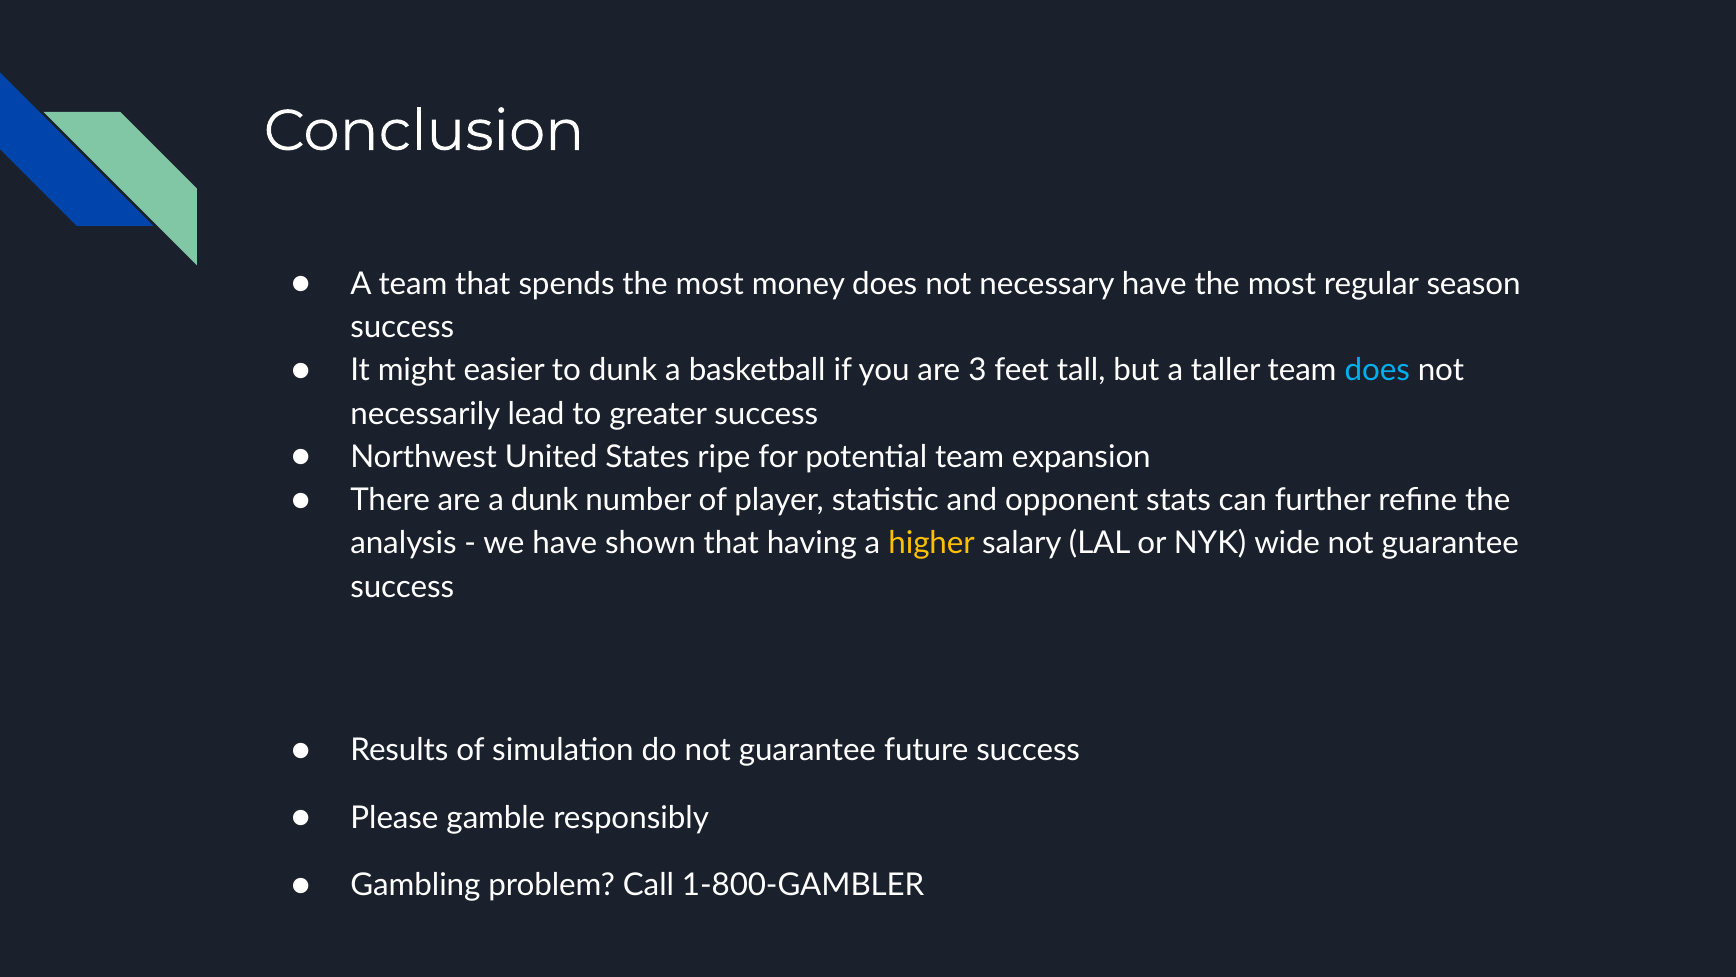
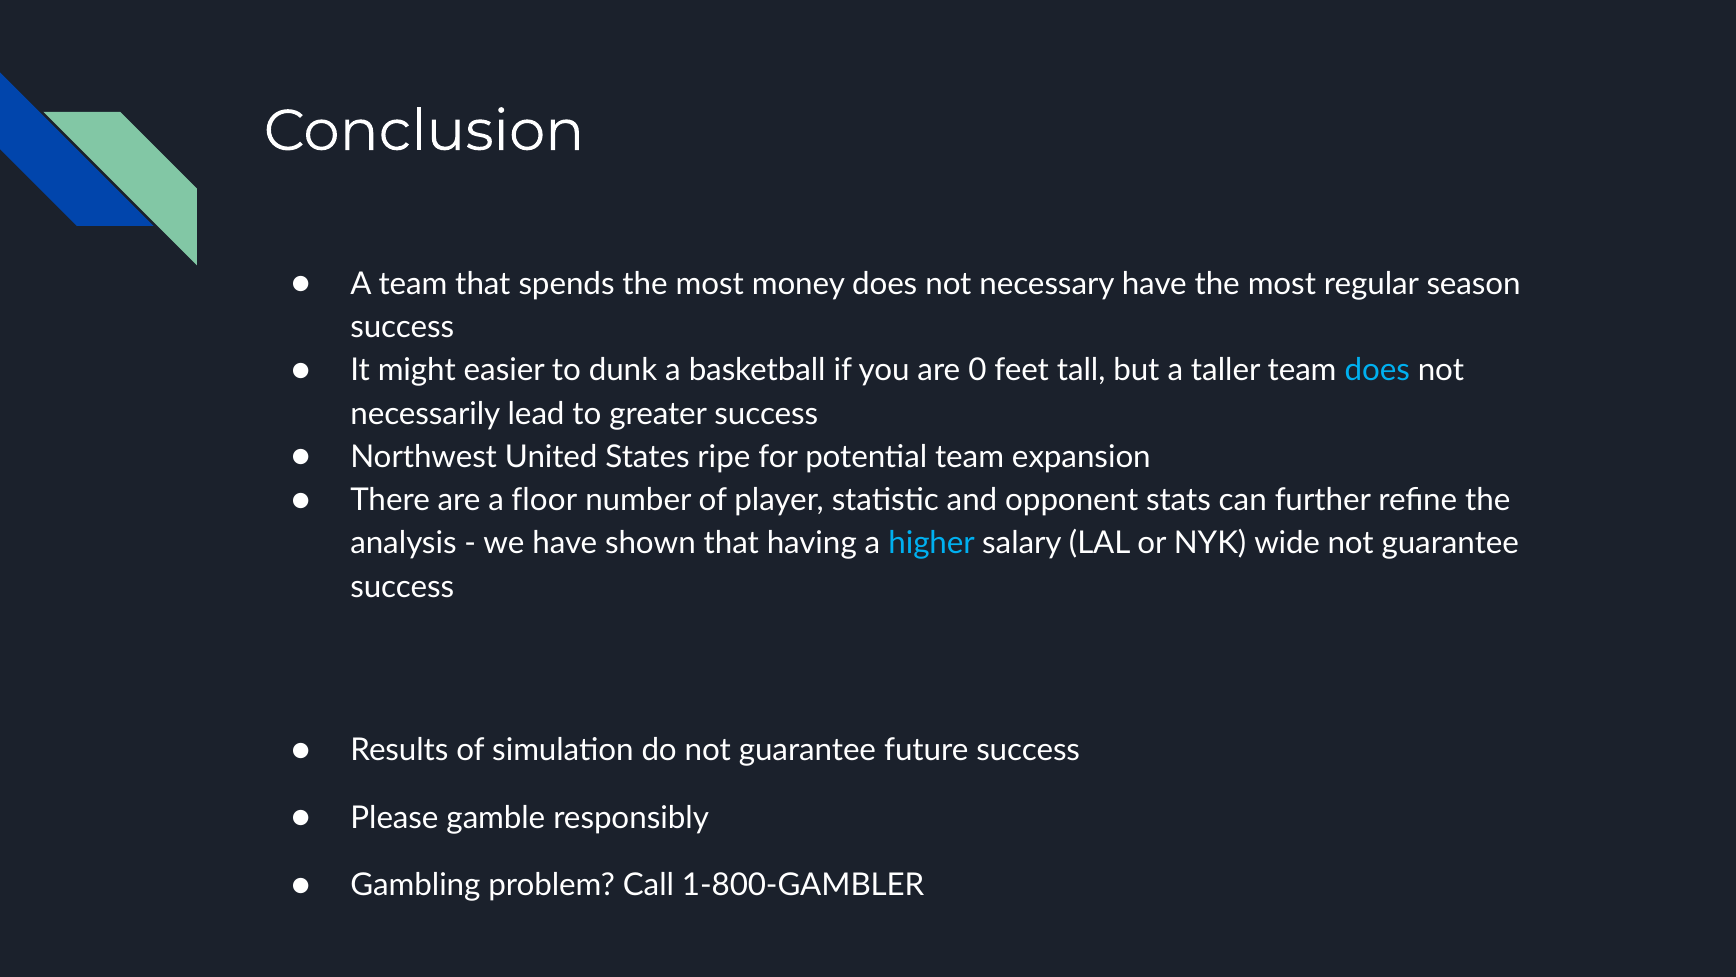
3: 3 -> 0 (977, 370)
a dunk: dunk -> floor (544, 500)
higher colour: yellow -> light blue (932, 543)
